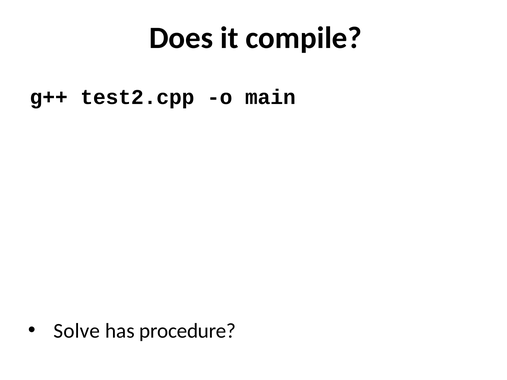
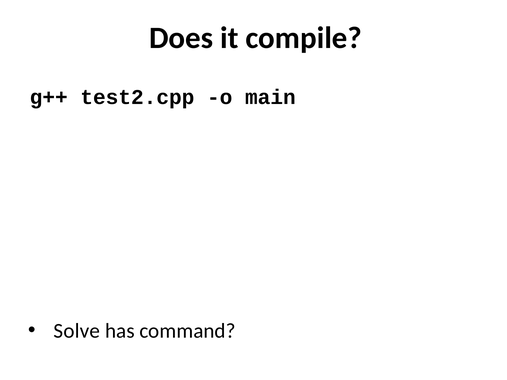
procedure: procedure -> command (187, 331)
